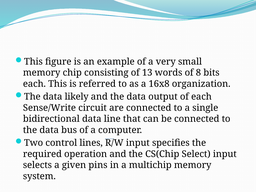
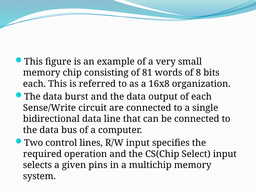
13: 13 -> 81 (147, 73)
likely: likely -> burst (77, 97)
